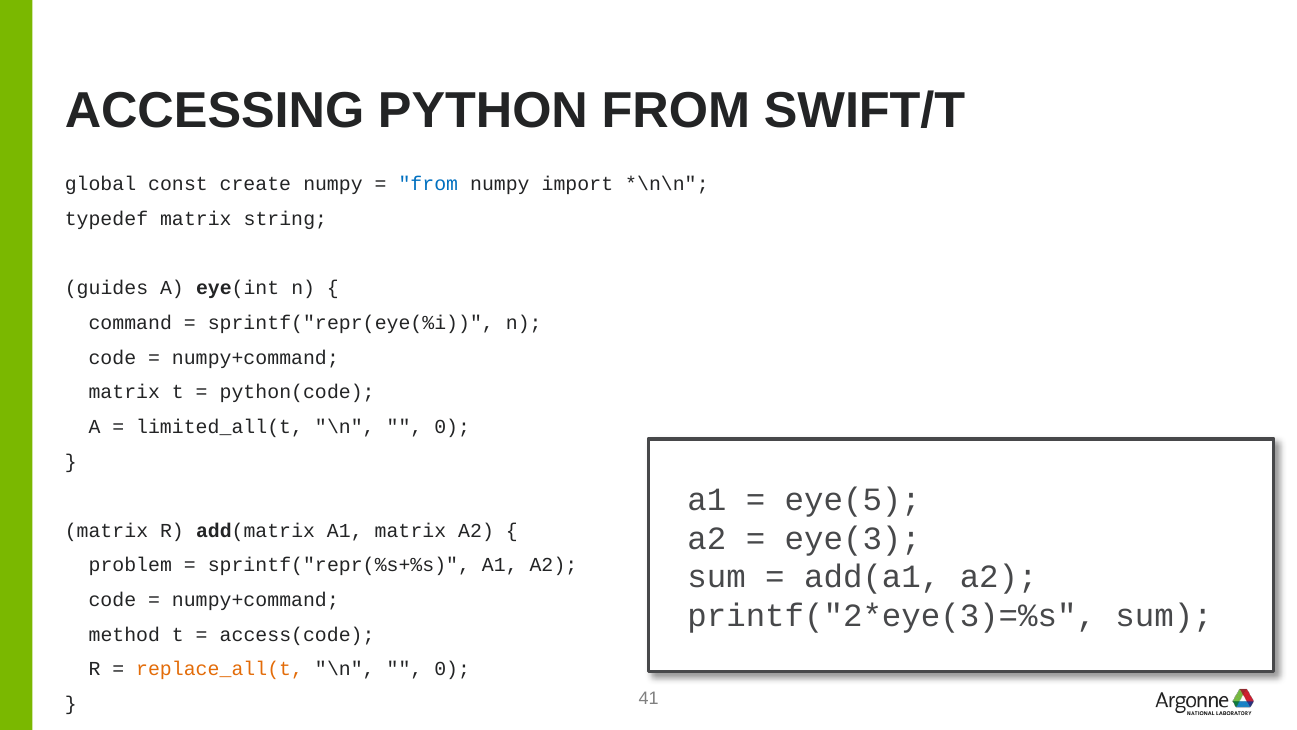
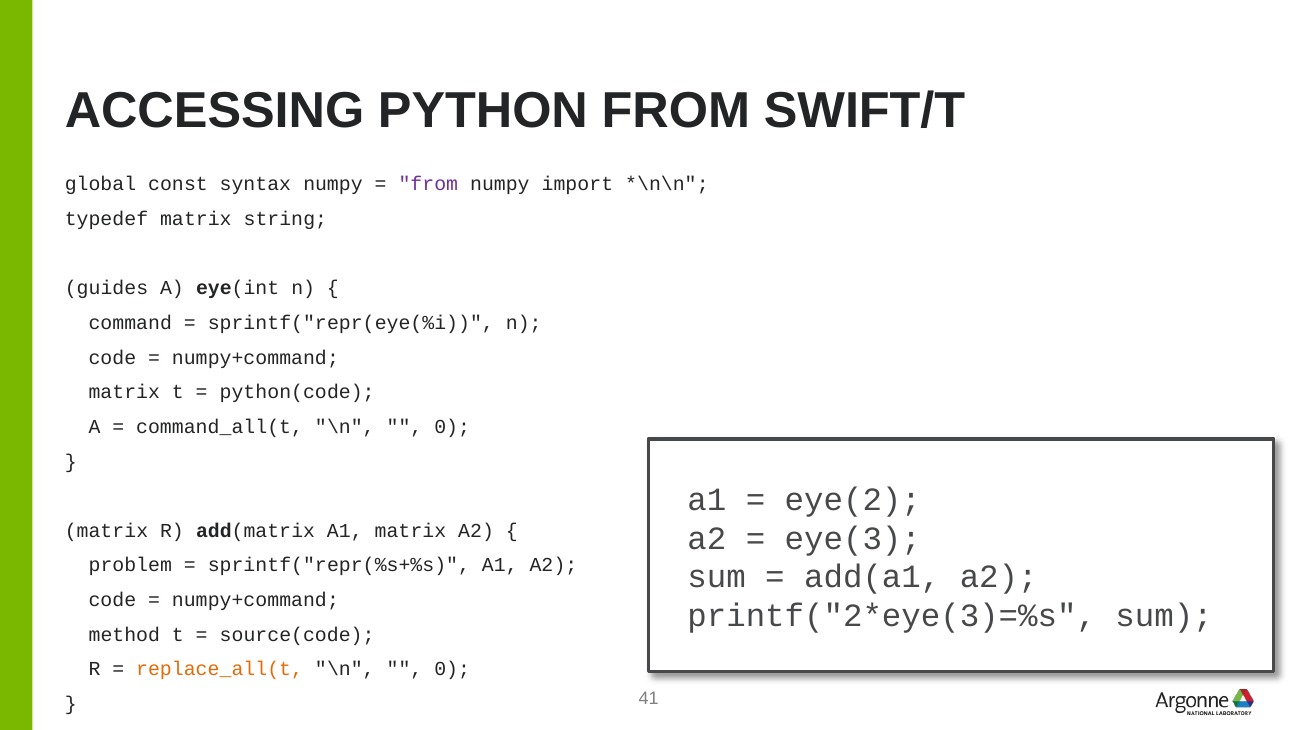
create: create -> syntax (255, 184)
from colour: blue -> purple (428, 184)
limited_all(t: limited_all(t -> command_all(t (220, 427)
eye(5: eye(5 -> eye(2 (853, 499)
access(code: access(code -> source(code (297, 634)
